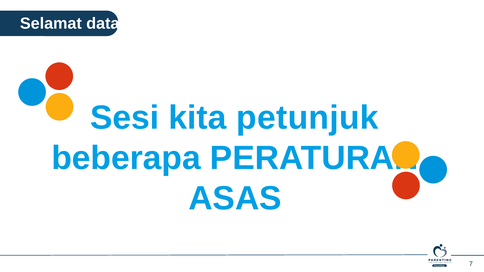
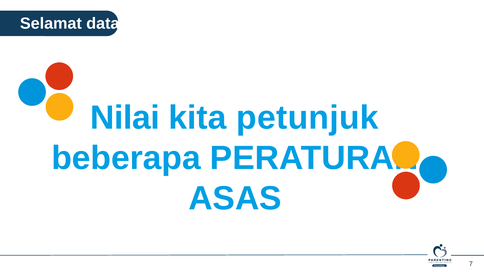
Sesi: Sesi -> Nilai (125, 118)
